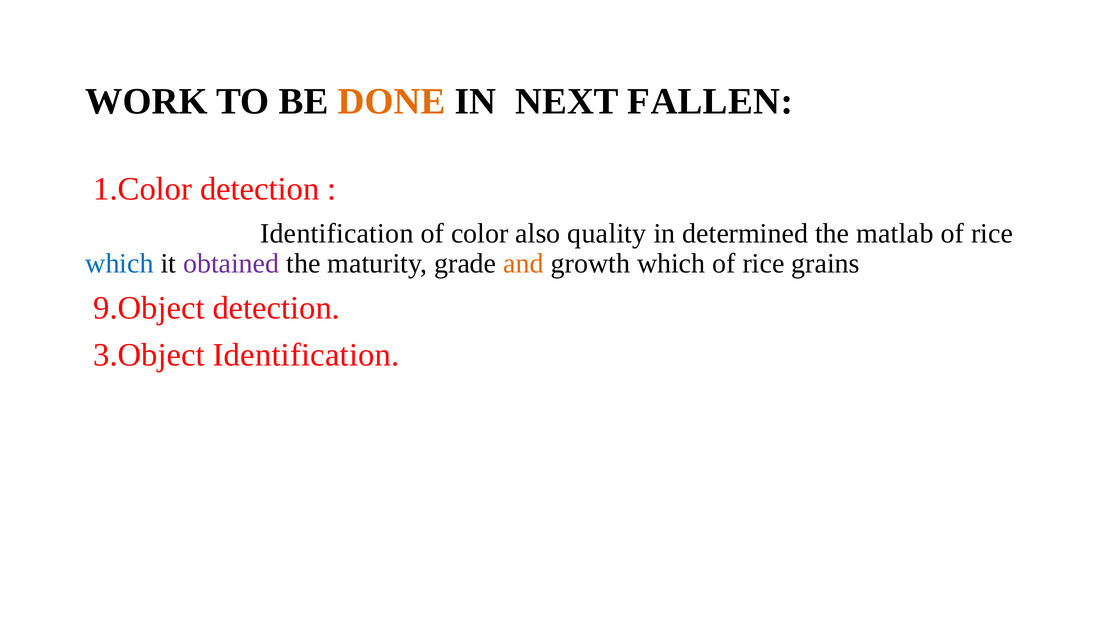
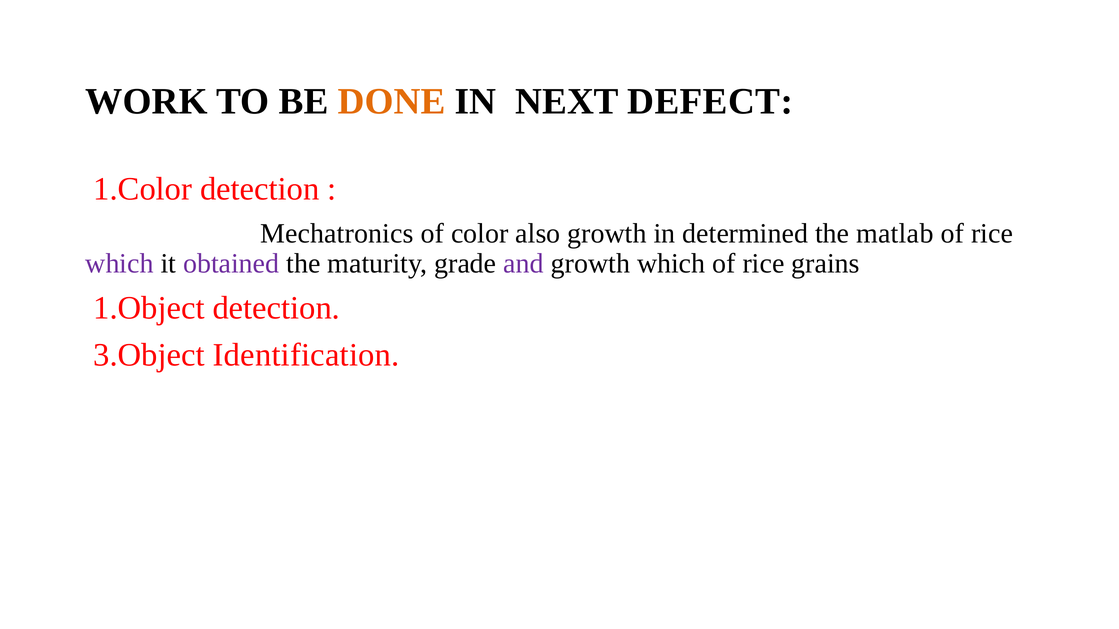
FALLEN: FALLEN -> DEFECT (710, 102)
Identification: Identification -> Mechatronics (337, 234)
also quality: quality -> growth (607, 234)
which colour: blue -> purple (119, 264)
and colour: orange -> purple (524, 264)
9.Object: 9.Object -> 1.Object (149, 308)
